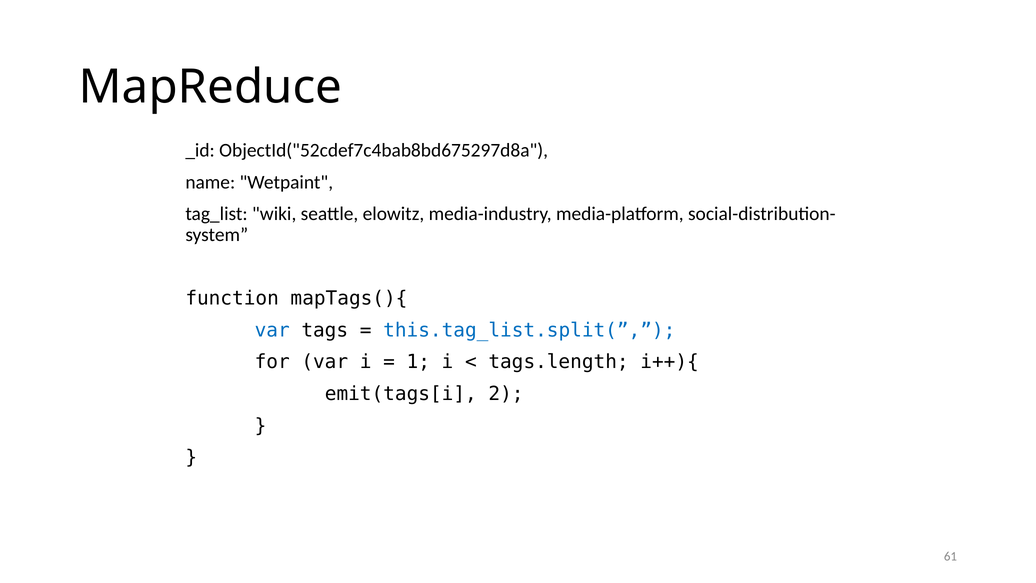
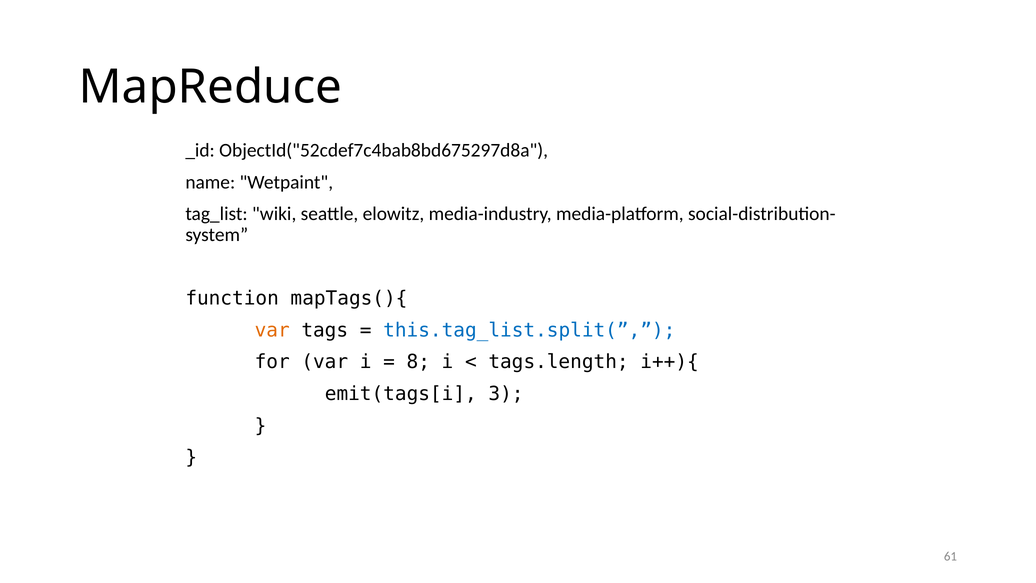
var colour: blue -> orange (272, 330)
1: 1 -> 8 (418, 362)
2: 2 -> 3 (506, 394)
